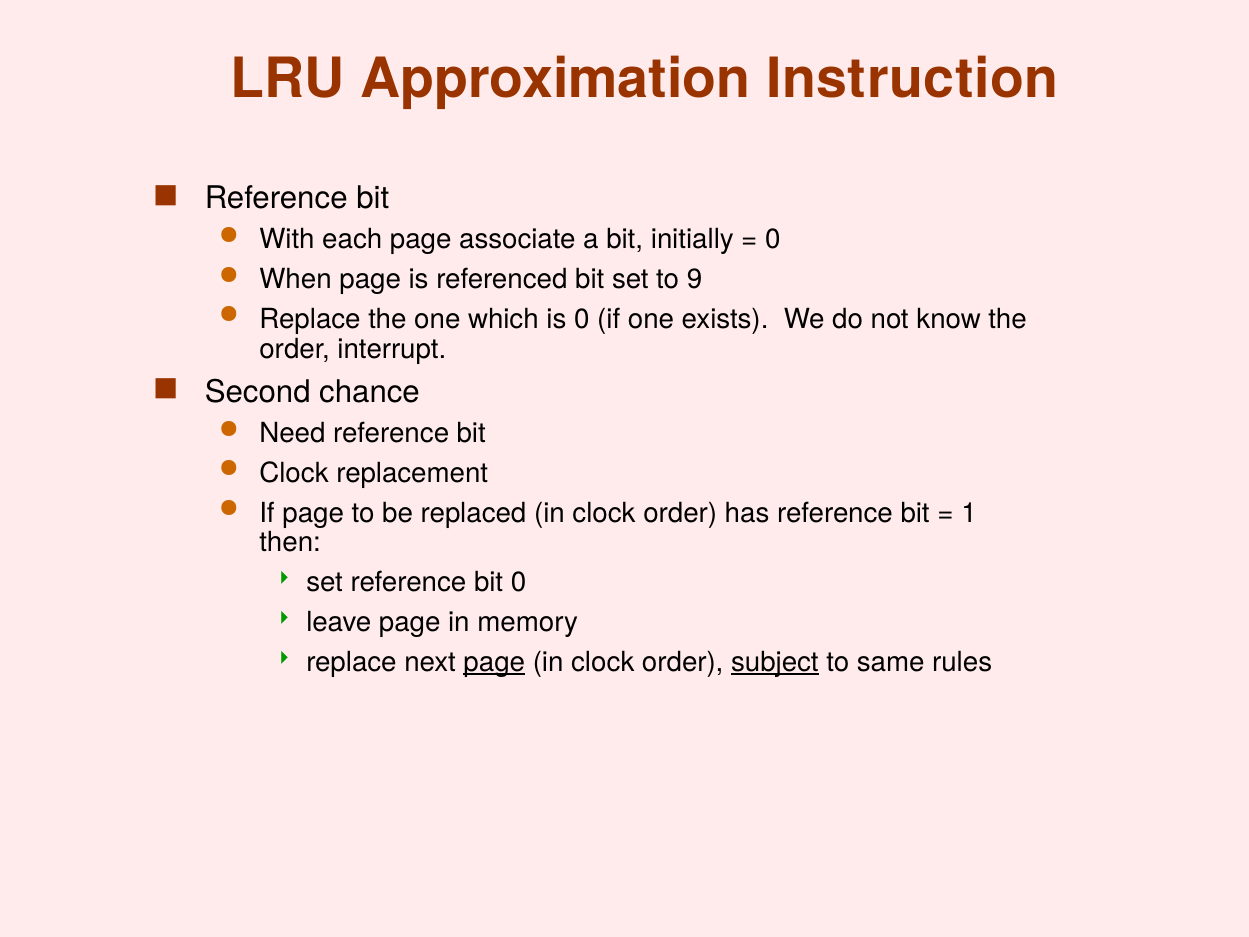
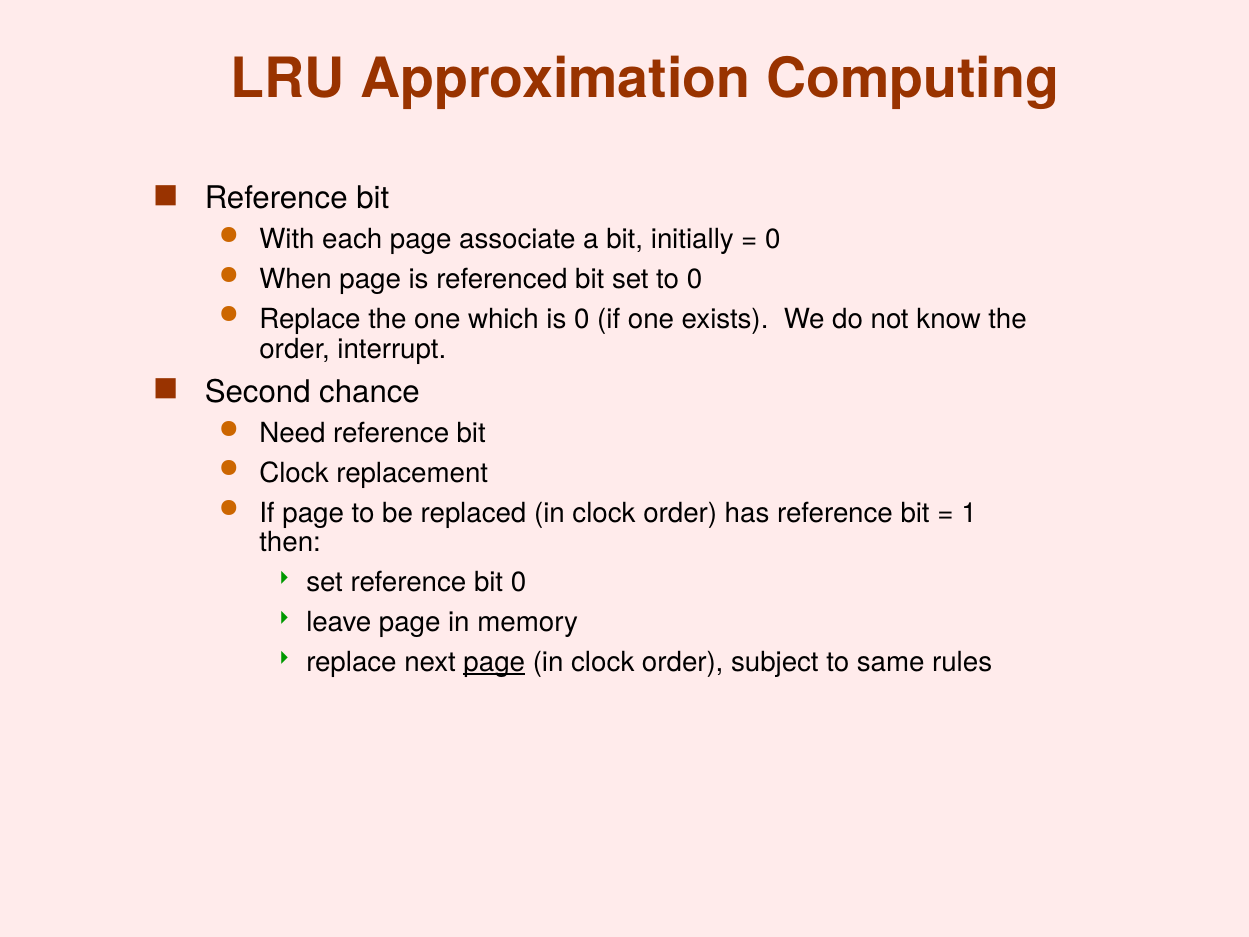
Instruction: Instruction -> Computing (913, 79)
to 9: 9 -> 0 (695, 279)
subject underline: present -> none (775, 662)
